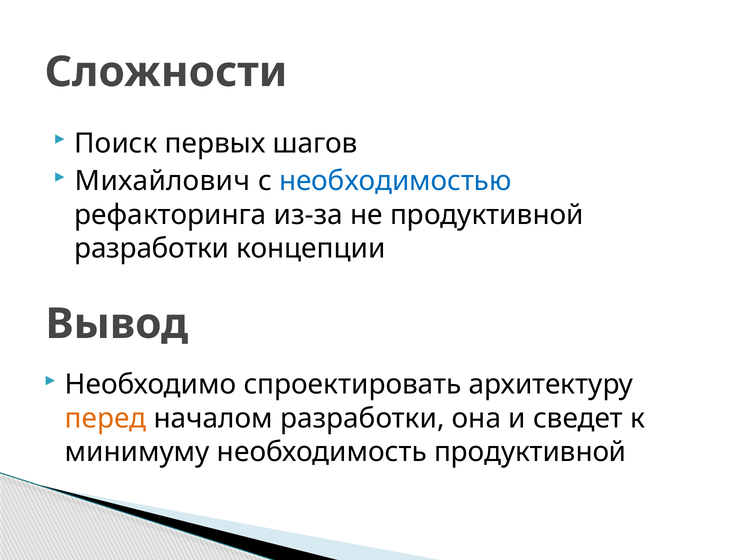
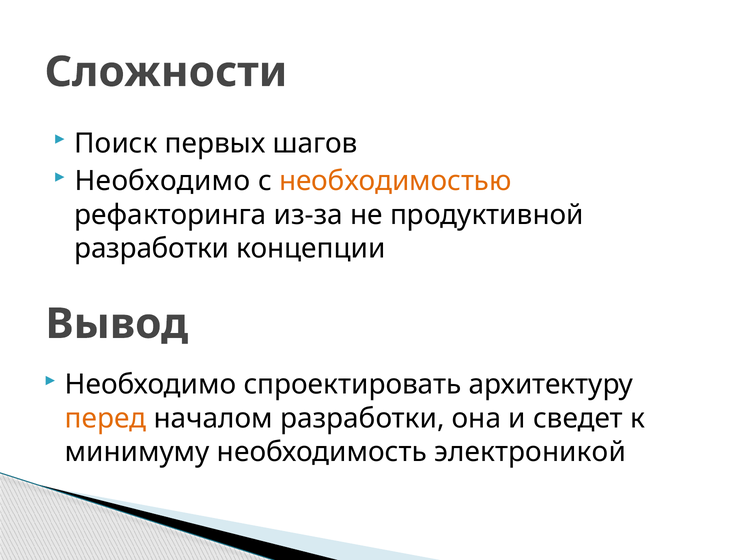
Михайлович: Михайлович -> Необходимо (162, 181)
необходимостью colour: blue -> orange (395, 181)
необходимость продуктивной: продуктивной -> электроникой (530, 452)
